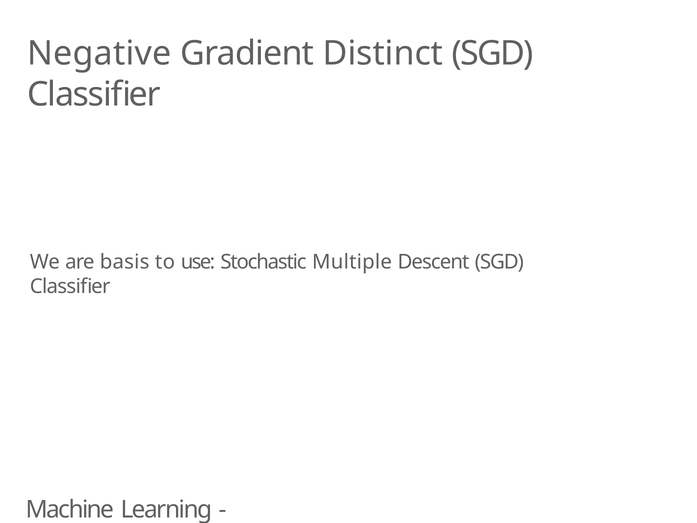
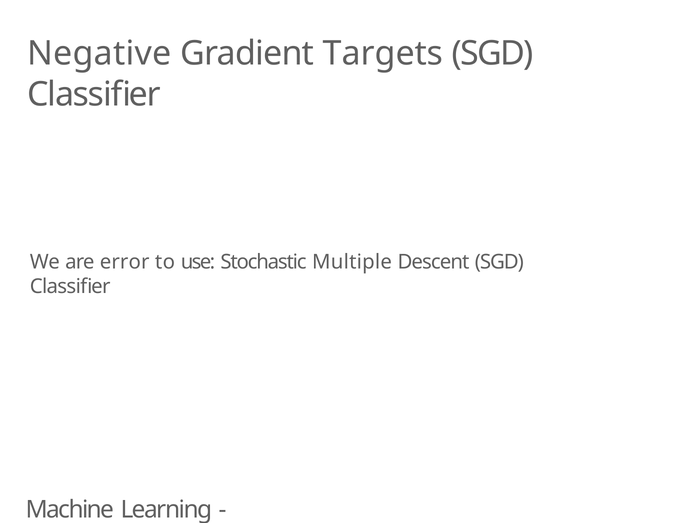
Distinct: Distinct -> Targets (383, 54)
basis: basis -> error (125, 262)
